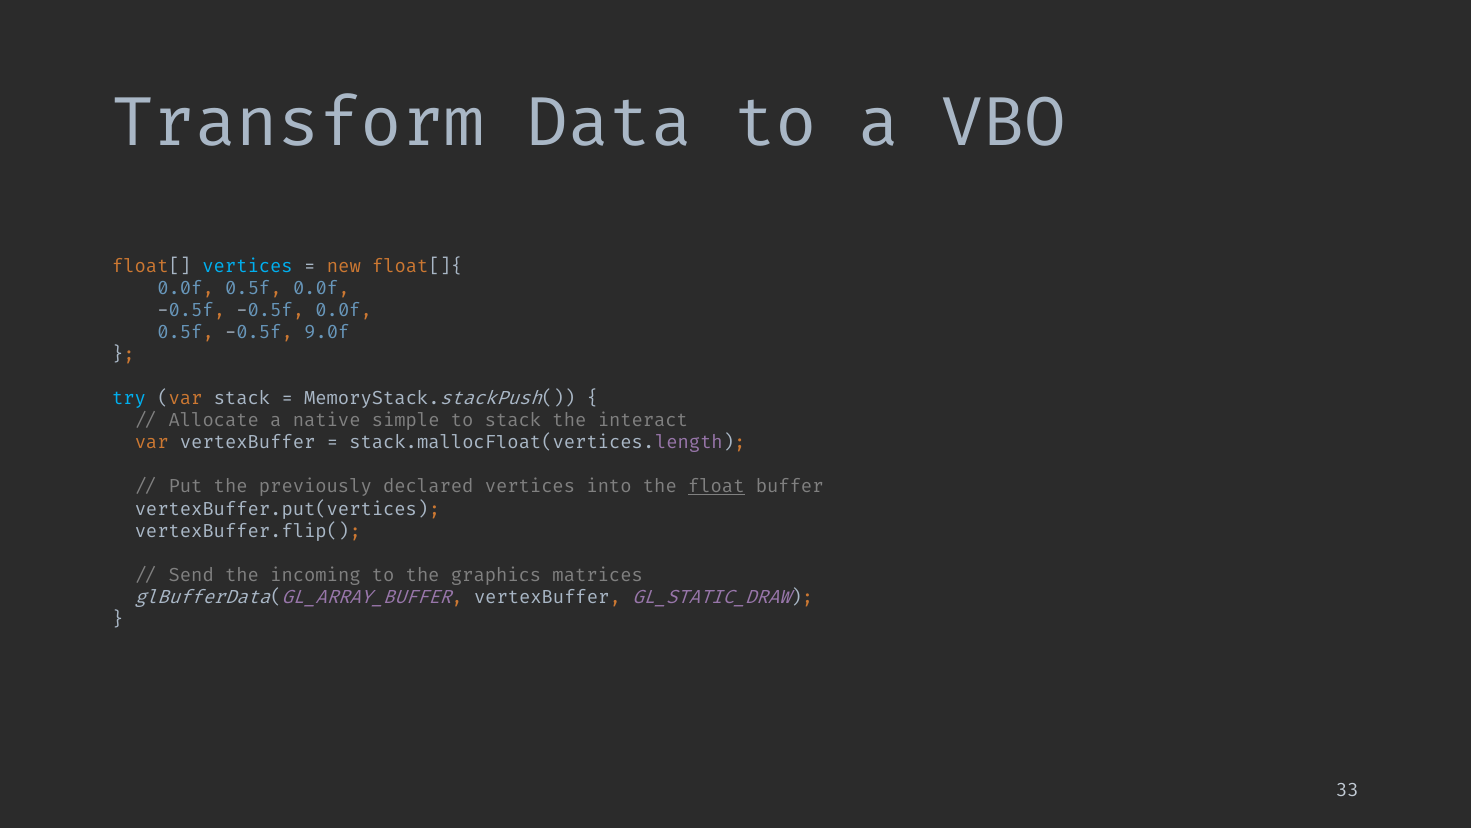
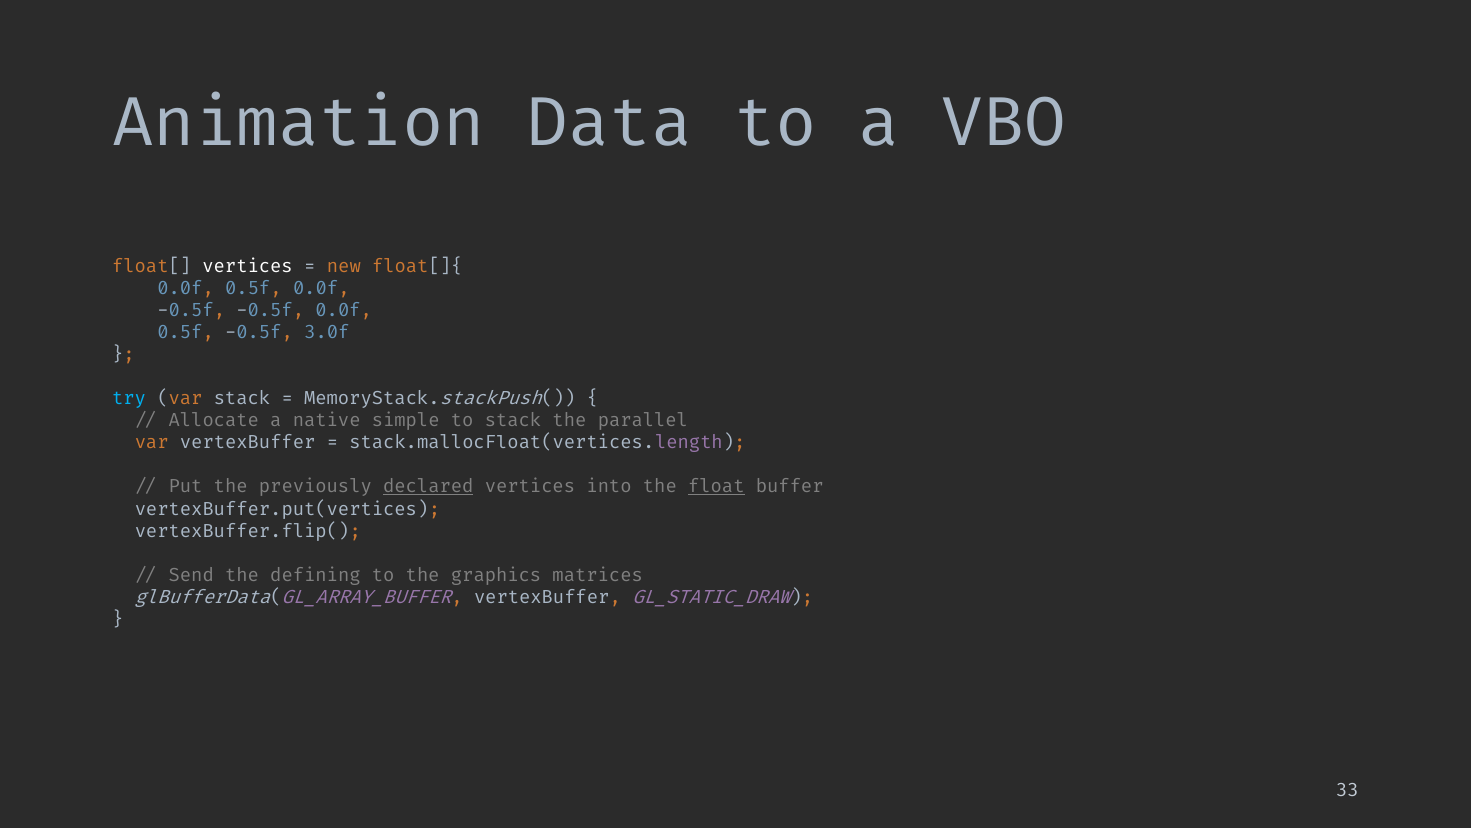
Transform: Transform -> Animation (299, 124)
vertices colour: light blue -> white (248, 266)
9.0f: 9.0f -> 3.0f (327, 332)
interact: interact -> parallel (643, 420)
declared underline: none -> present (428, 487)
incoming: incoming -> defining (315, 575)
